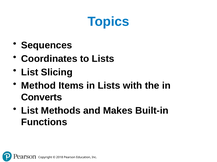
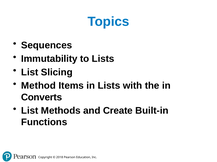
Coordinates: Coordinates -> Immutability (49, 59)
Makes: Makes -> Create (118, 111)
